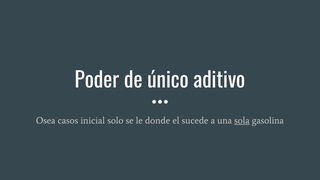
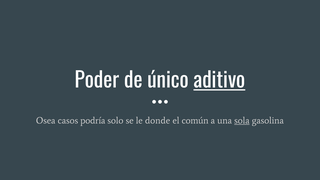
aditivo underline: none -> present (219, 81)
inicial: inicial -> podría (93, 121)
sucede: sucede -> común (195, 121)
